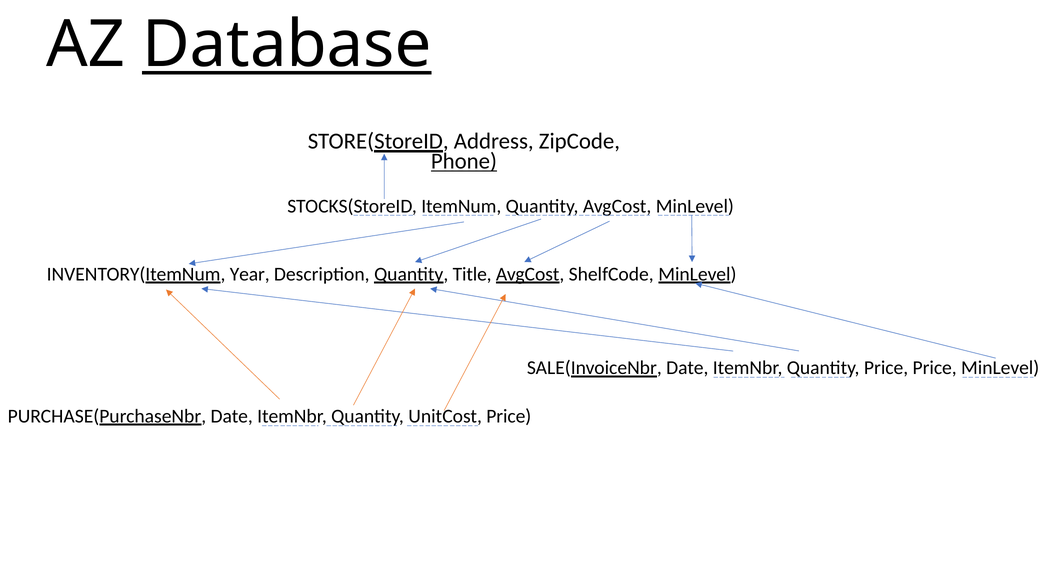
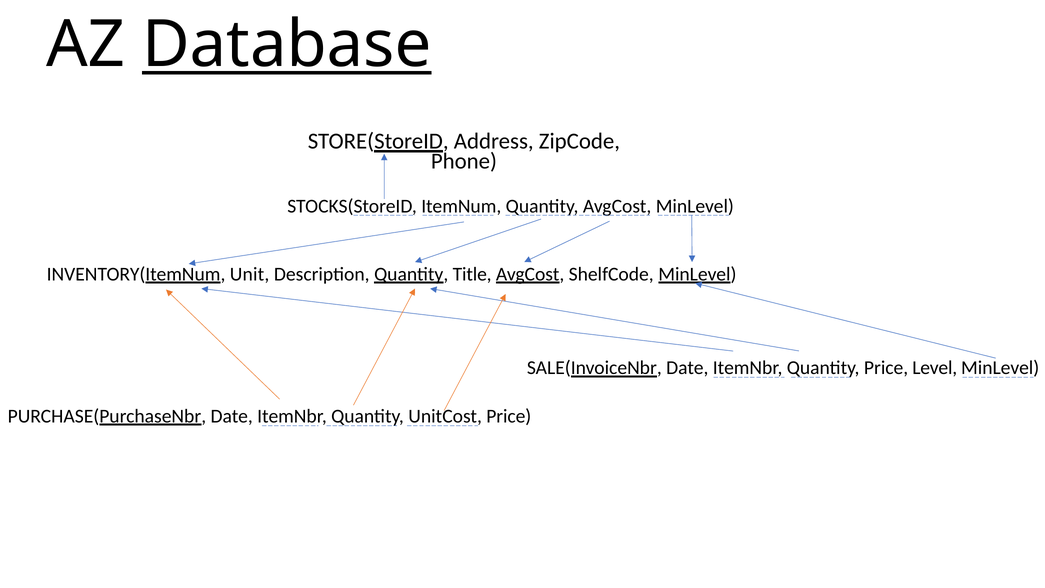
Phone underline: present -> none (464, 161)
Year: Year -> Unit (250, 274)
Price Price: Price -> Level (935, 368)
